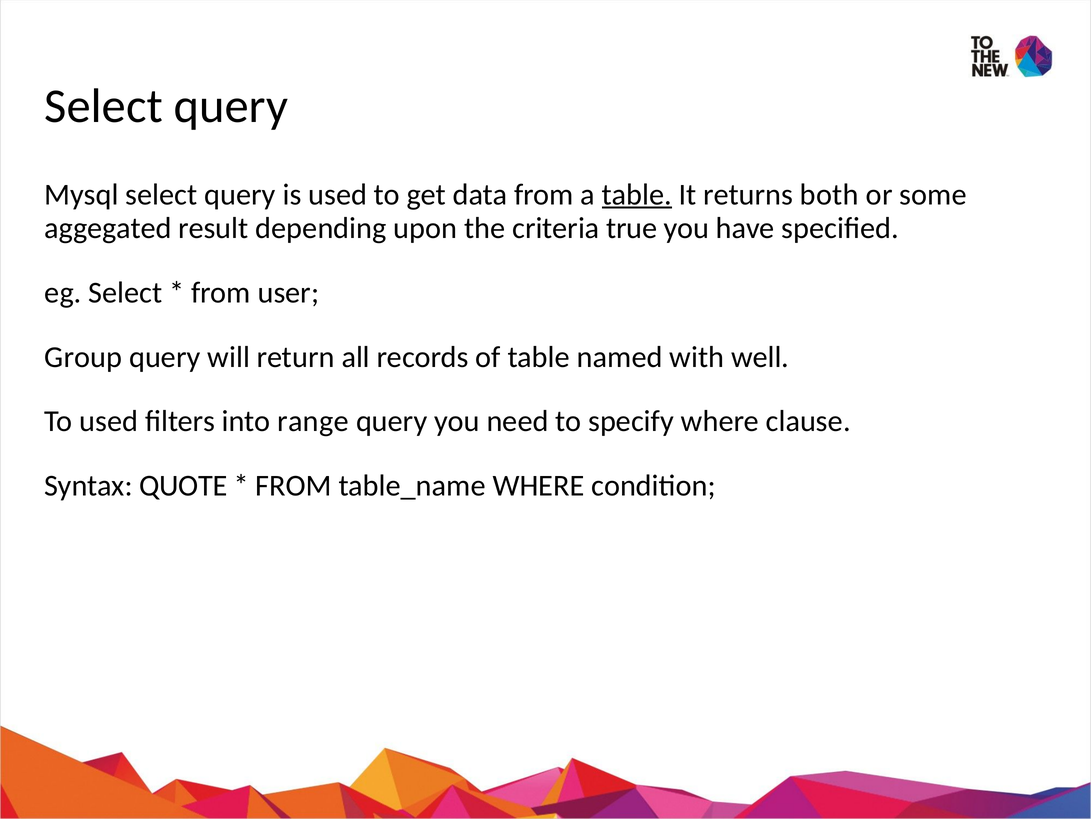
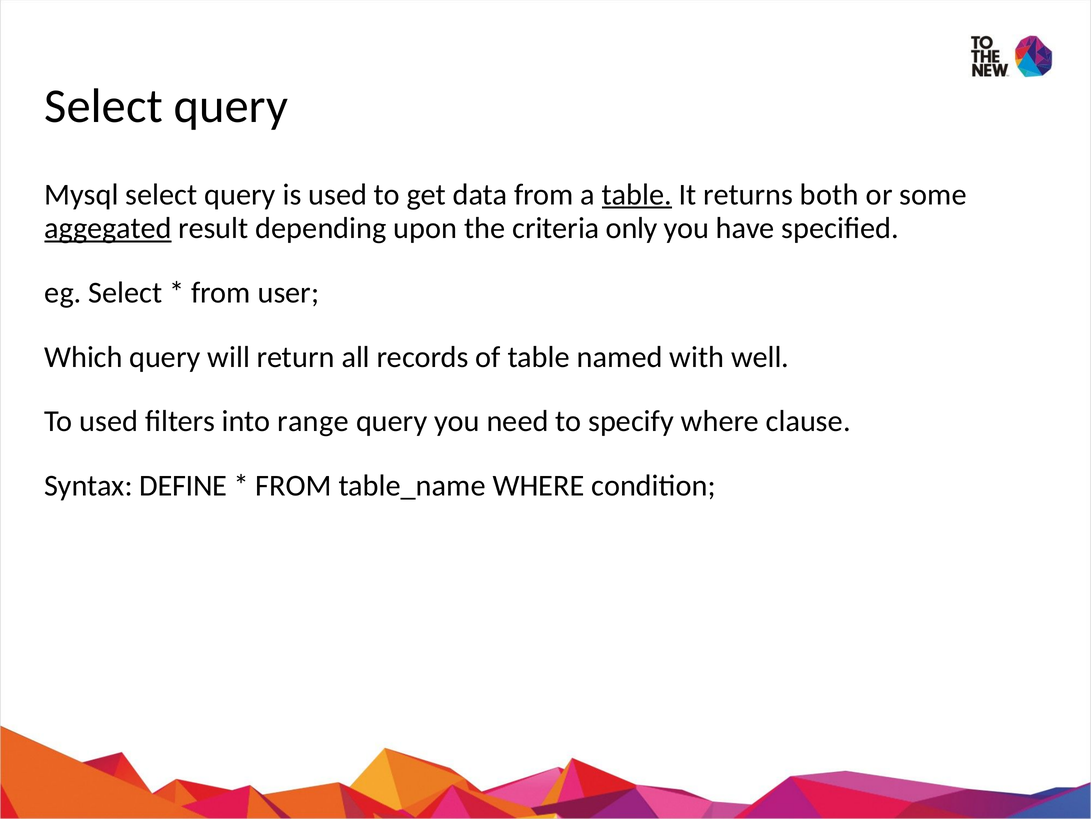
aggegated underline: none -> present (108, 228)
true: true -> only (632, 228)
Group: Group -> Which (83, 357)
QUOTE: QUOTE -> DEFINE (183, 485)
